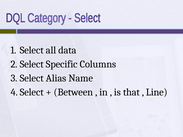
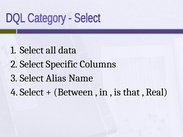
Line: Line -> Real (157, 92)
